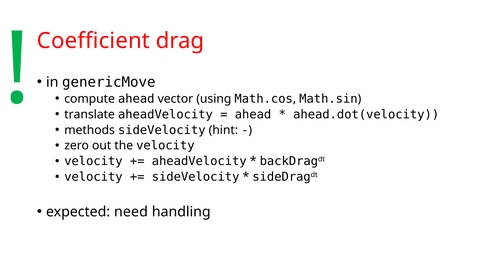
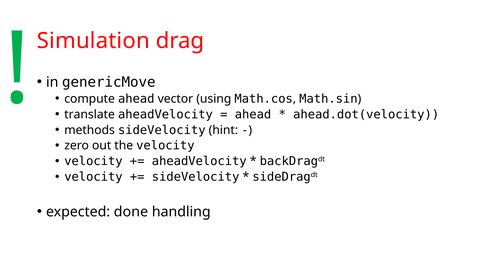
Coefficient: Coefficient -> Simulation (93, 41)
need: need -> done (131, 212)
